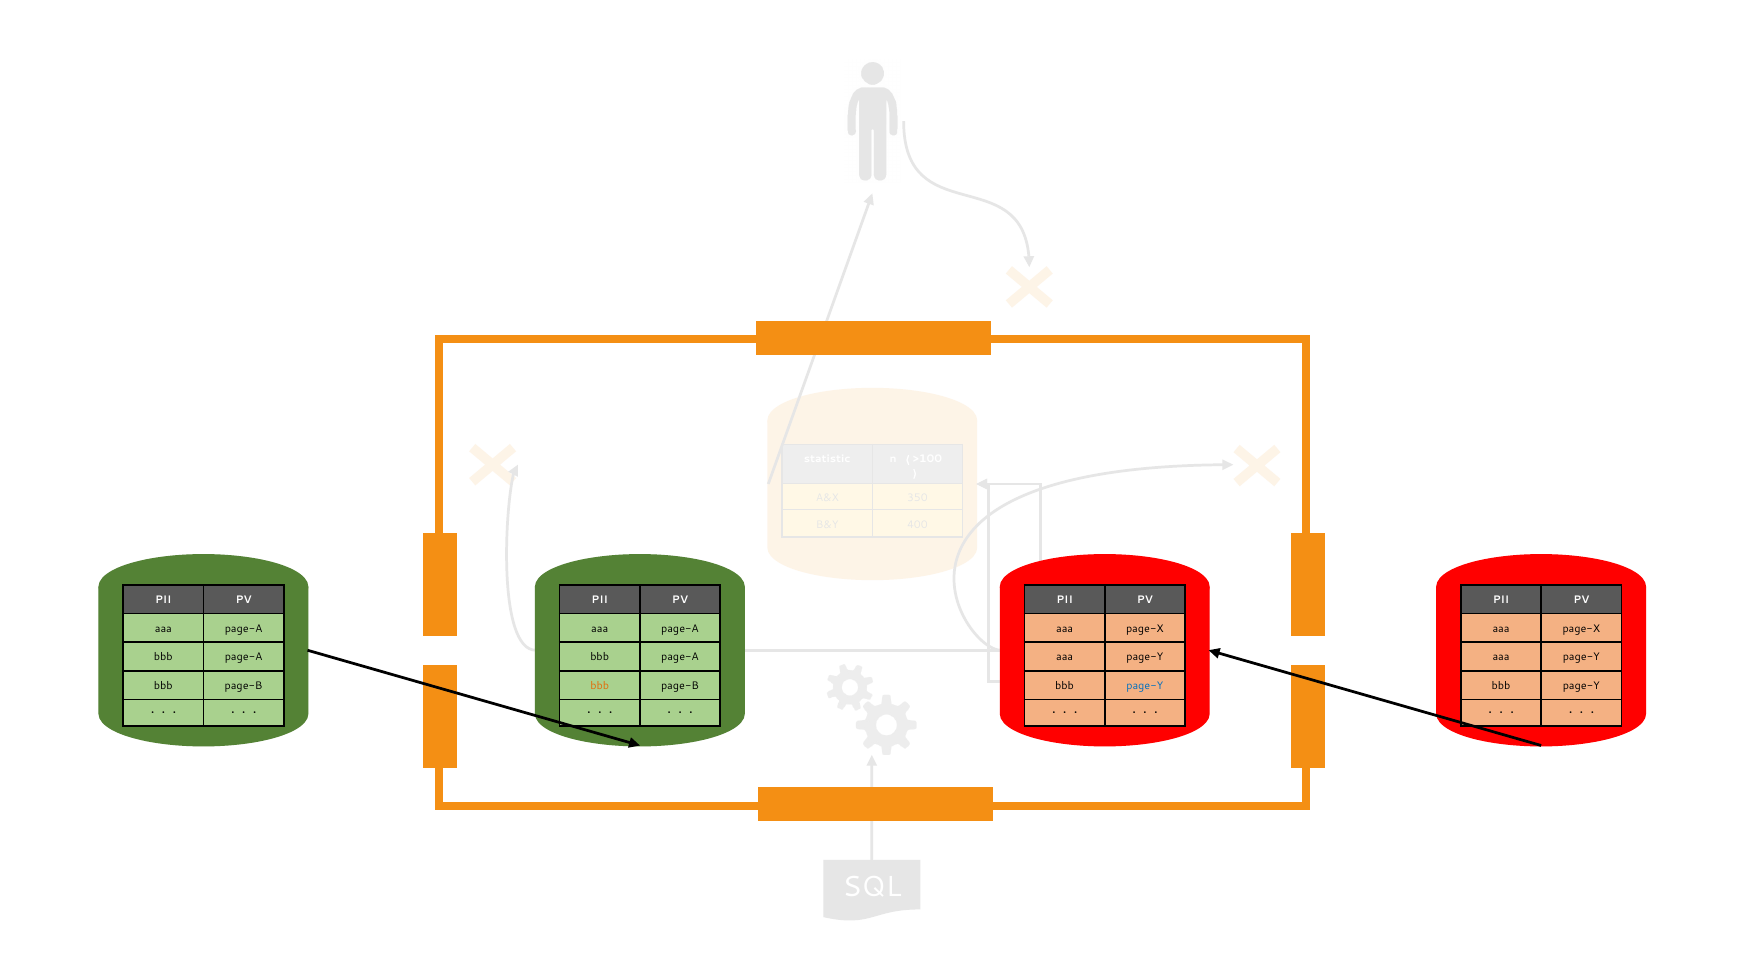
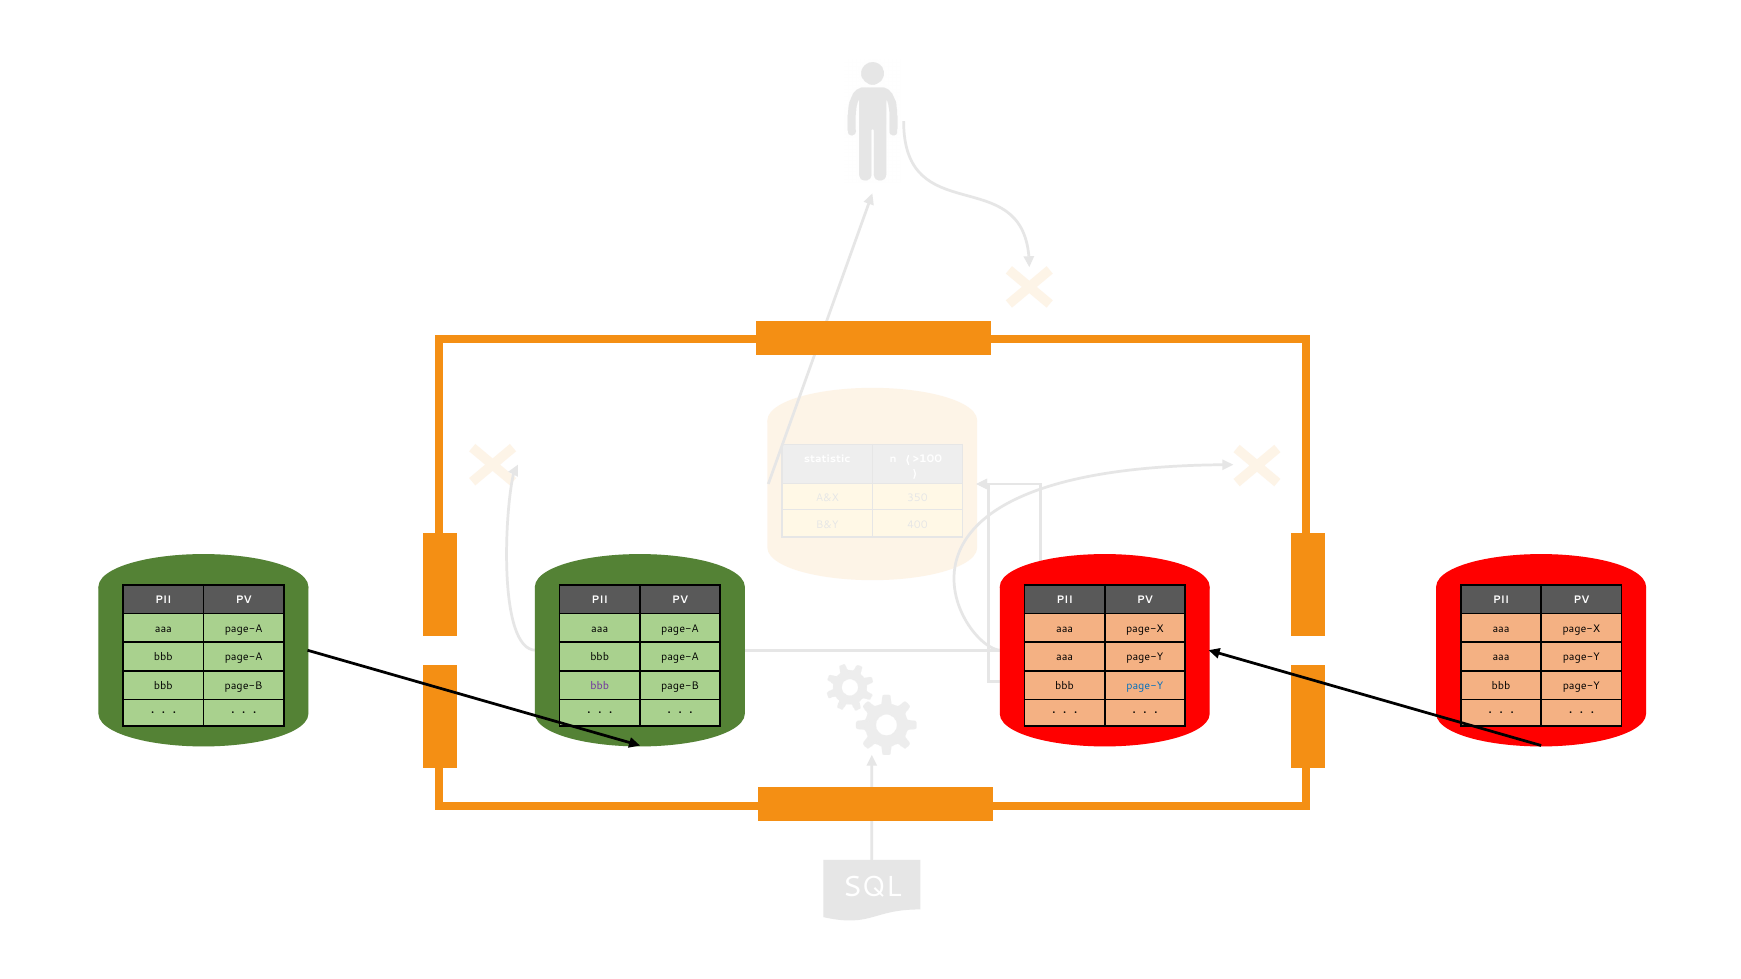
bbb colour: orange -> purple (600, 686)
